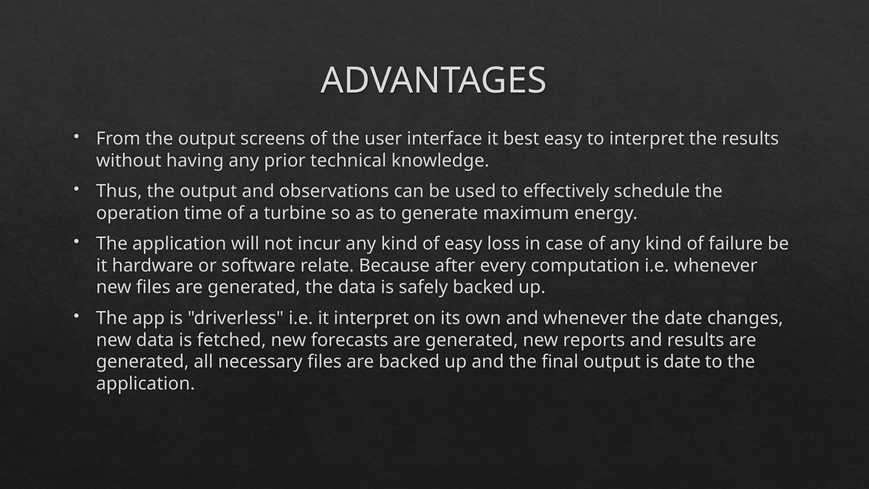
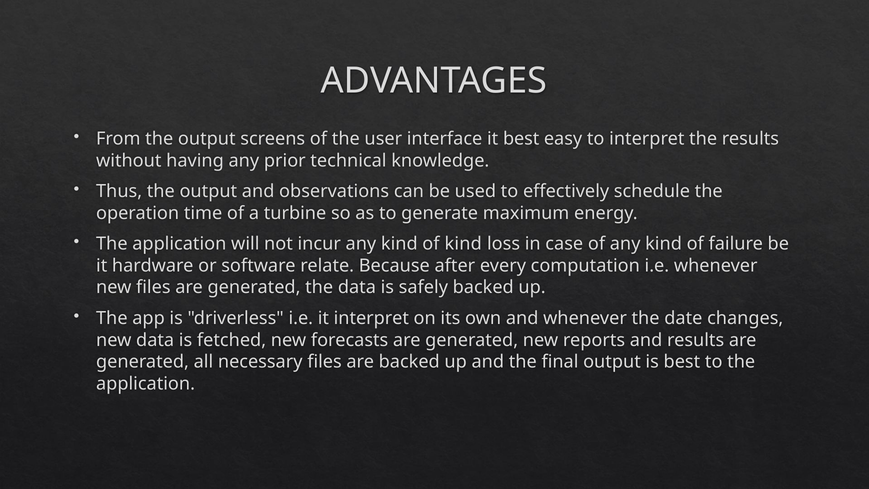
of easy: easy -> kind (463, 244)
is date: date -> best (682, 362)
